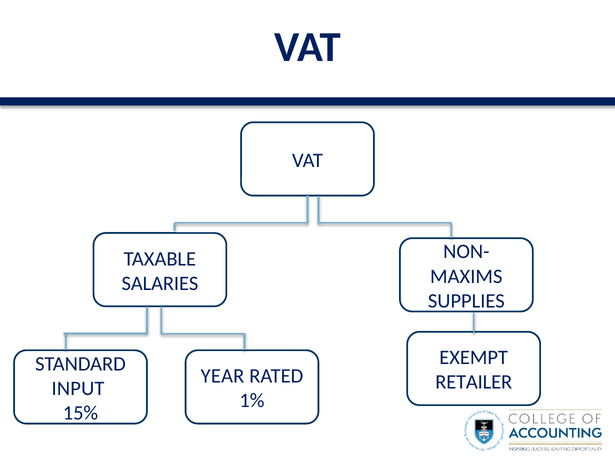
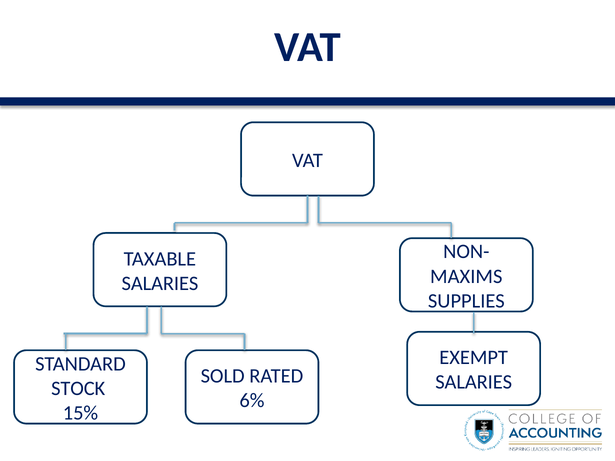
YEAR: YEAR -> SOLD (223, 376)
RETAILER: RETAILER -> SALARIES (474, 382)
INPUT: INPUT -> STOCK (78, 389)
1%: 1% -> 6% (252, 401)
